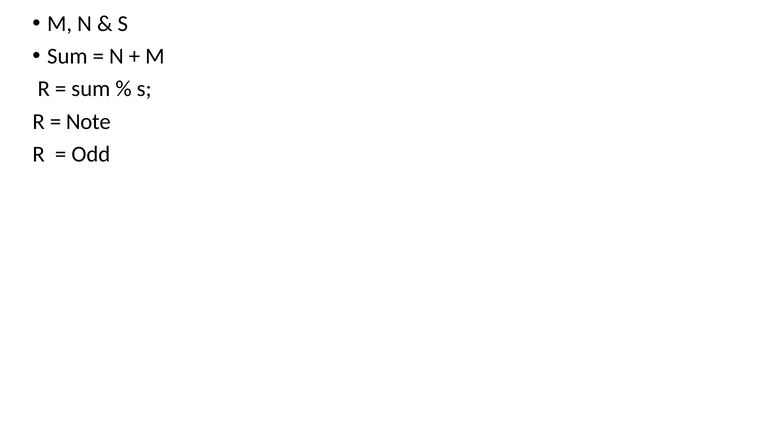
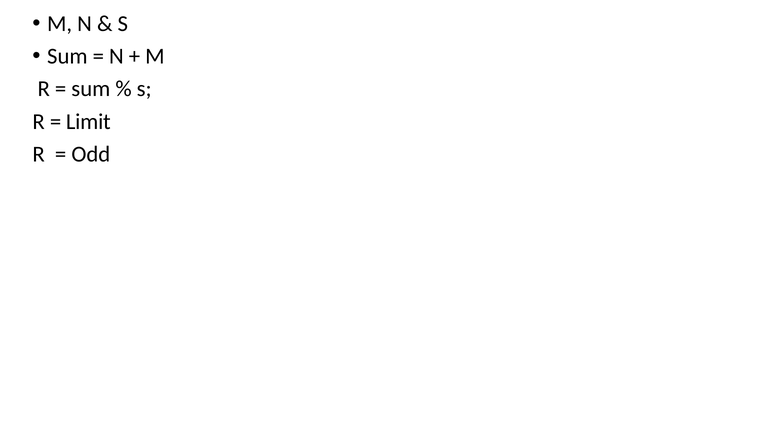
Note: Note -> Limit (88, 122)
